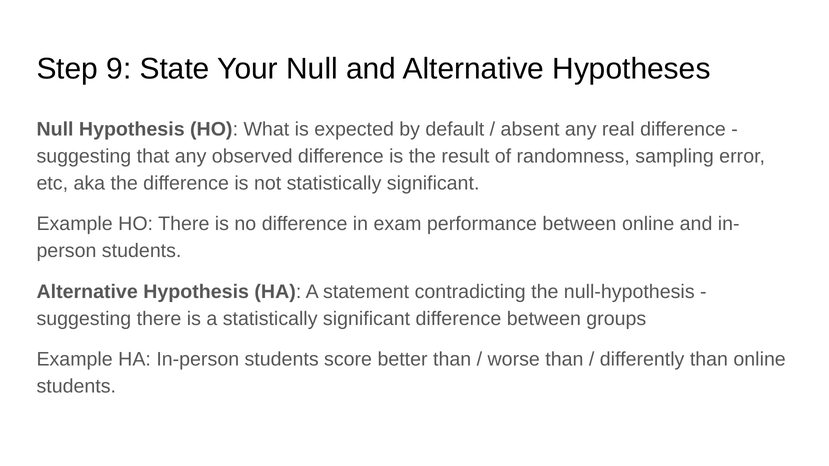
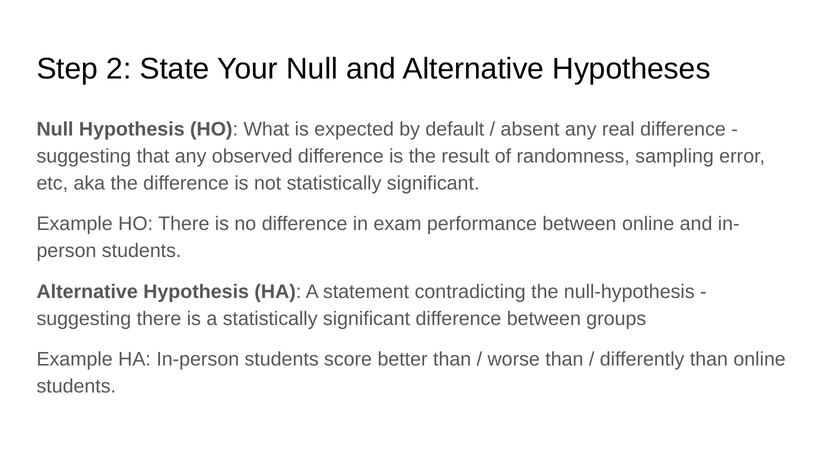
9: 9 -> 2 (119, 69)
